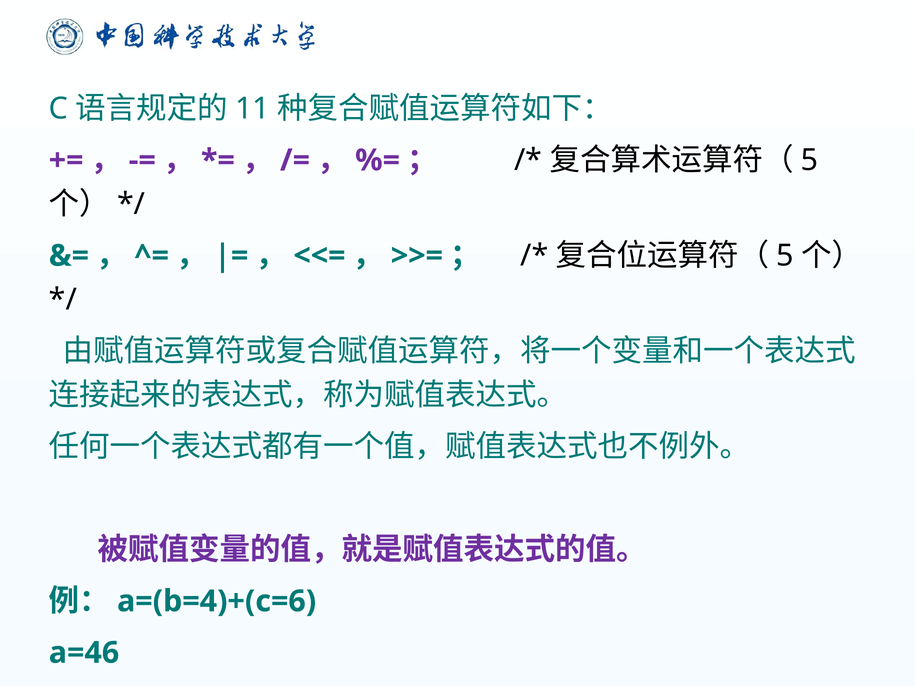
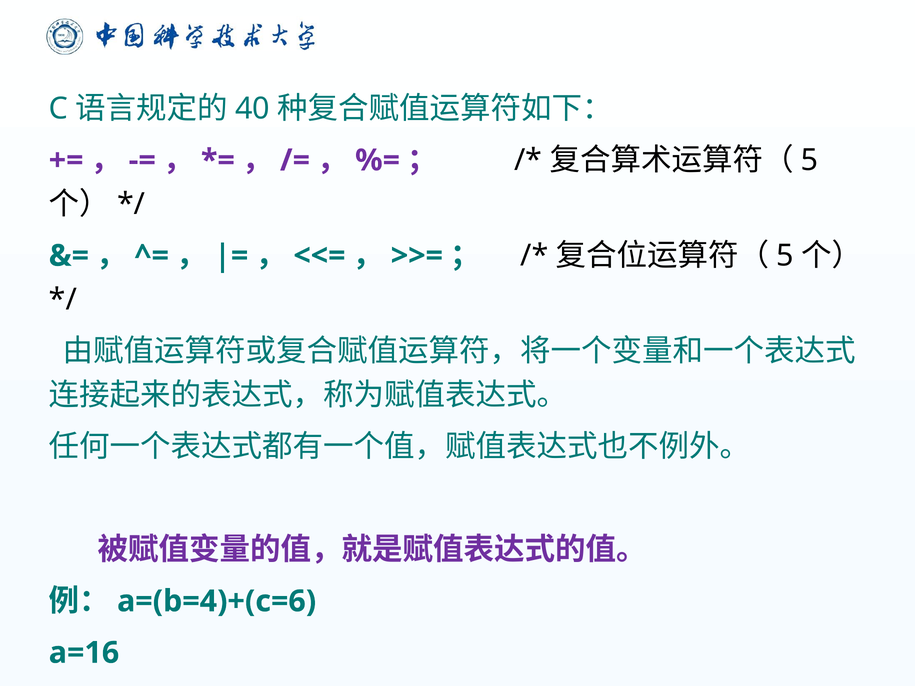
11: 11 -> 40 (252, 109)
a=46: a=46 -> a=16 (84, 653)
